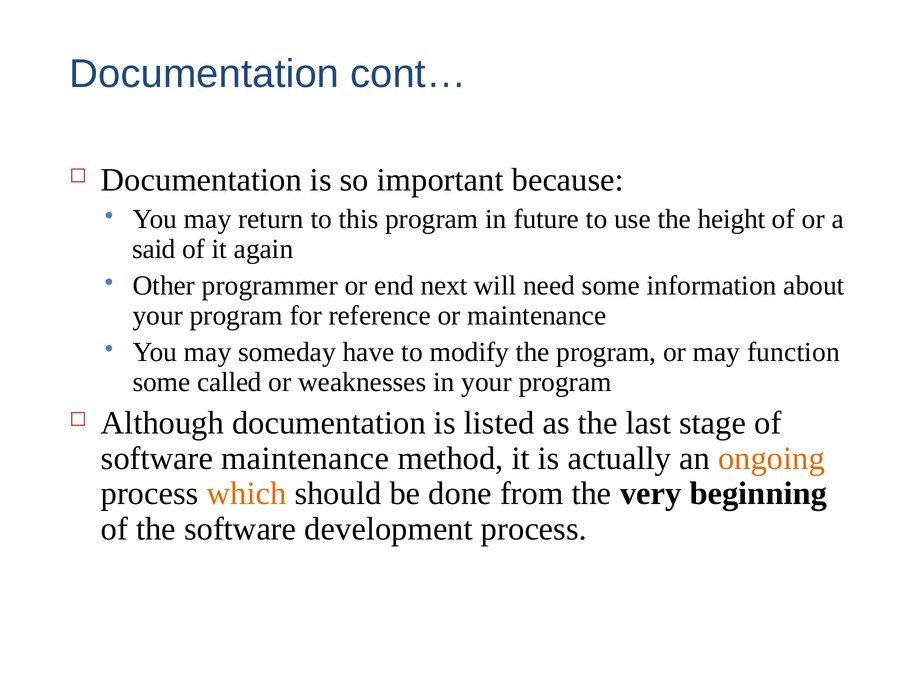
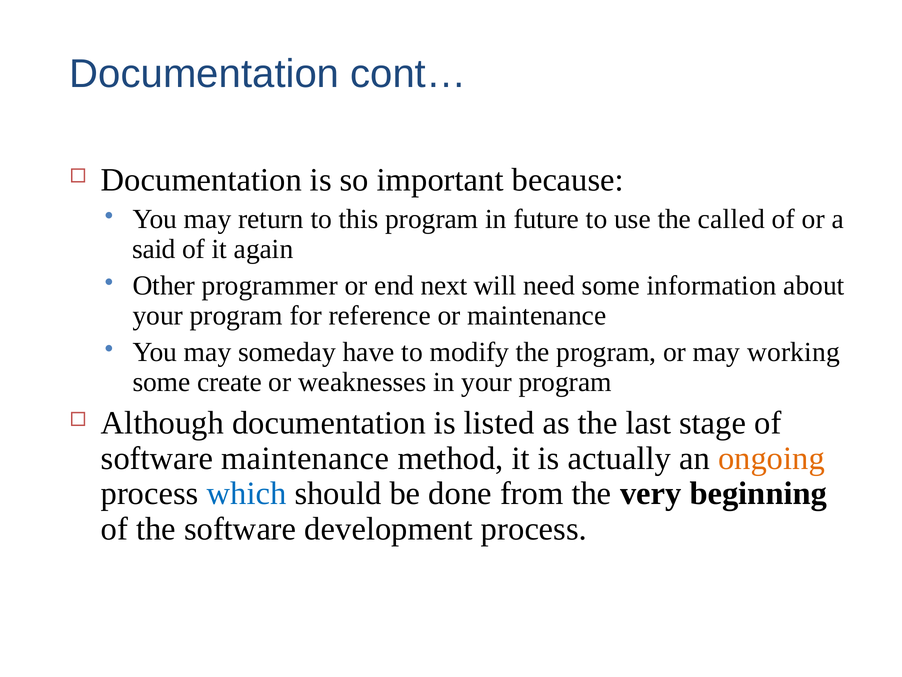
height: height -> called (731, 219)
function: function -> working (794, 352)
called: called -> create (230, 382)
which colour: orange -> blue (247, 493)
